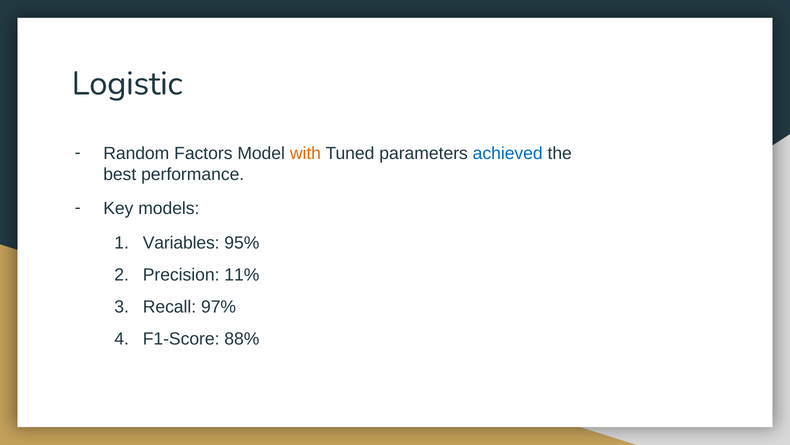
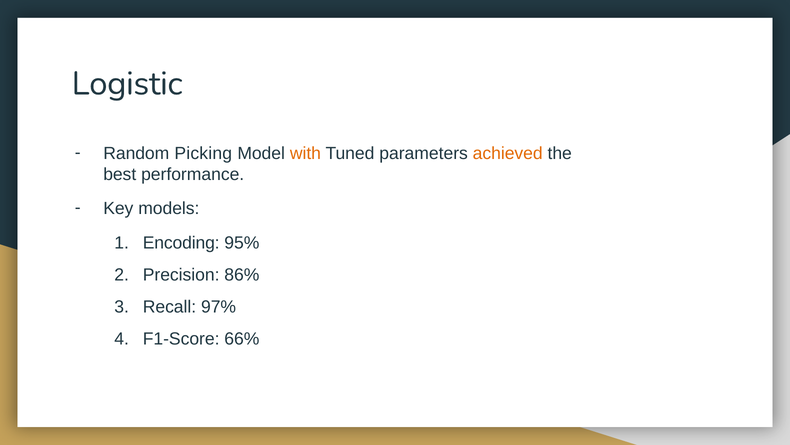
Factors: Factors -> Picking (203, 153)
achieved colour: blue -> orange (508, 153)
Variables: Variables -> Encoding (181, 243)
11%: 11% -> 86% (242, 275)
88%: 88% -> 66% (242, 339)
